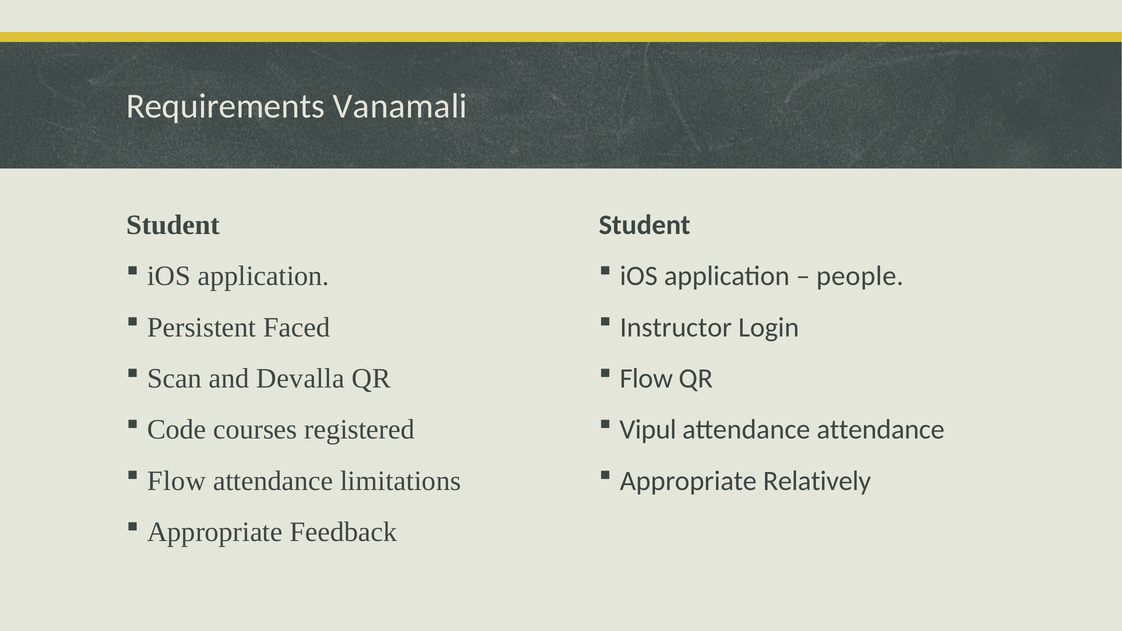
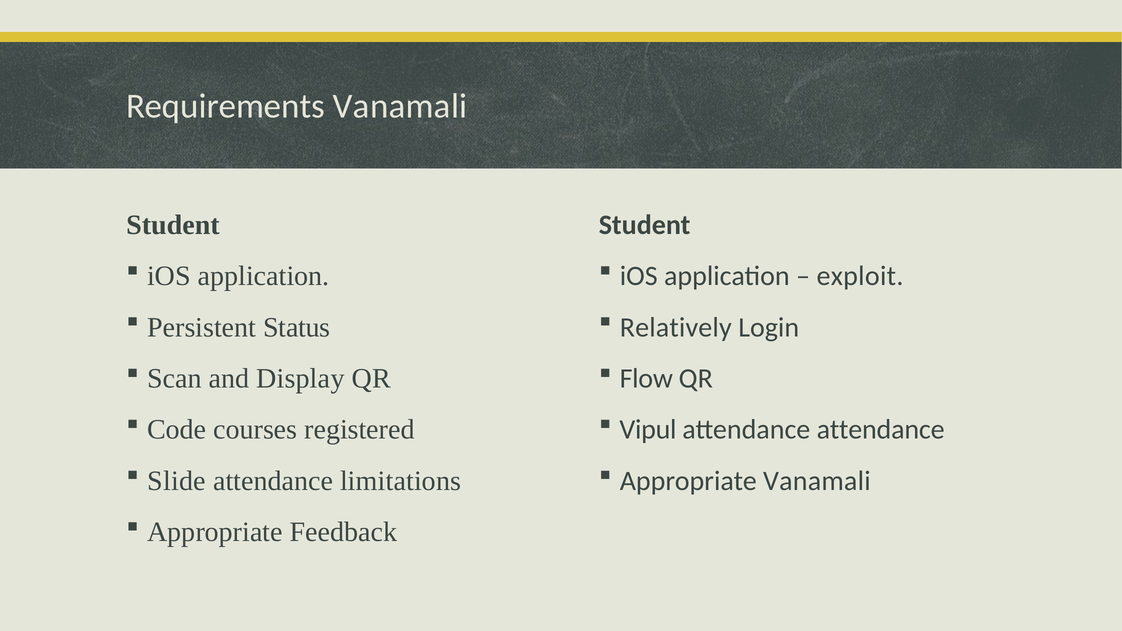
people: people -> exploit (860, 276)
Faced: Faced -> Status (297, 327)
Instructor: Instructor -> Relatively (676, 327)
Devalla: Devalla -> Display (300, 379)
Flow: Flow -> Slide (177, 481)
Appropriate Relatively: Relatively -> Vanamali (817, 481)
